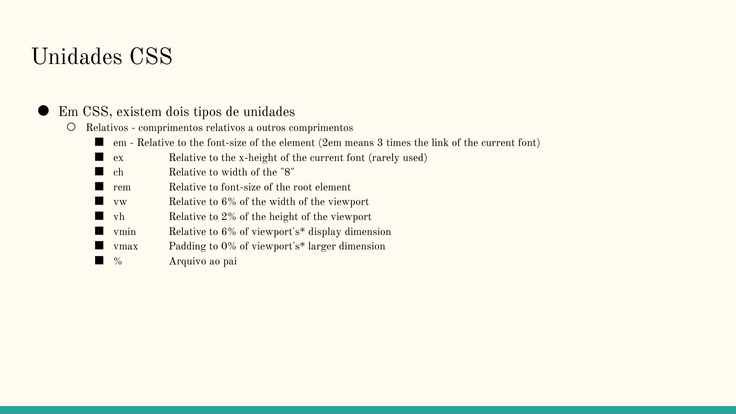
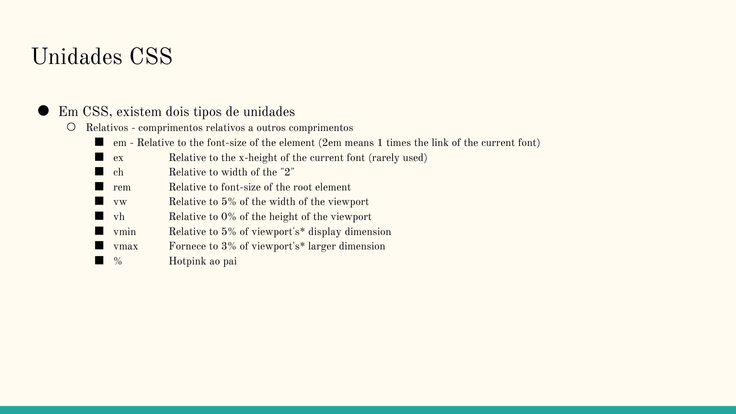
3: 3 -> 1 (380, 143)
8: 8 -> 2 (287, 172)
vw Relative to 6%: 6% -> 5% (229, 202)
2%: 2% -> 0% (229, 217)
vmin Relative to 6%: 6% -> 5% (229, 232)
Padding: Padding -> Fornece (187, 246)
0%: 0% -> 3% (229, 246)
Arquivo: Arquivo -> Hotpink (187, 261)
